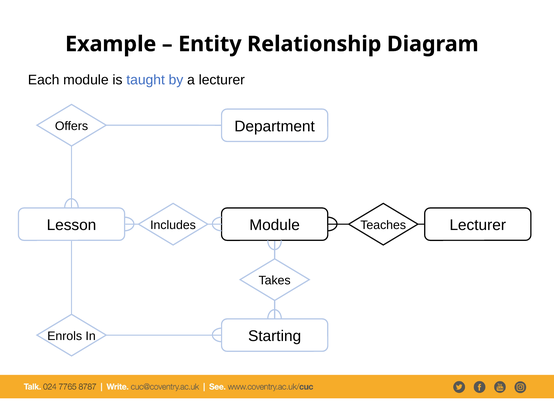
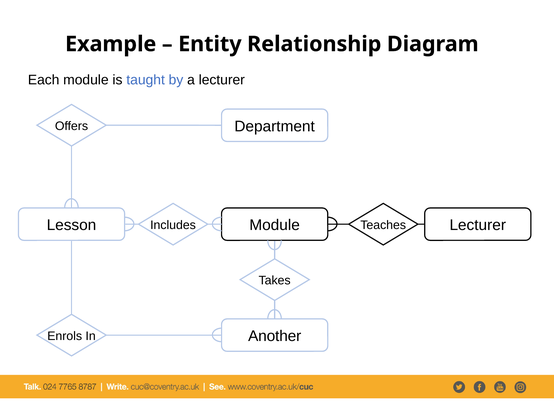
Starting: Starting -> Another (275, 336)
